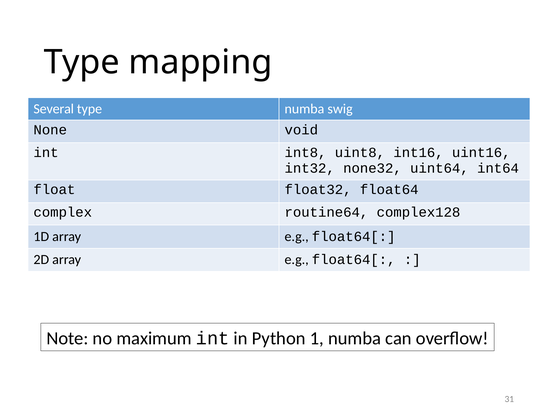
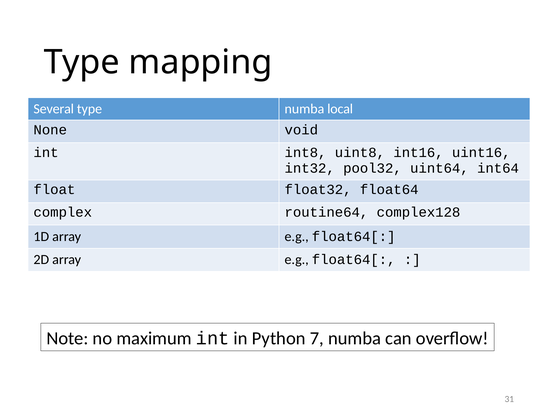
swig: swig -> local (340, 109)
none32: none32 -> pool32 (372, 169)
1: 1 -> 7 (317, 339)
